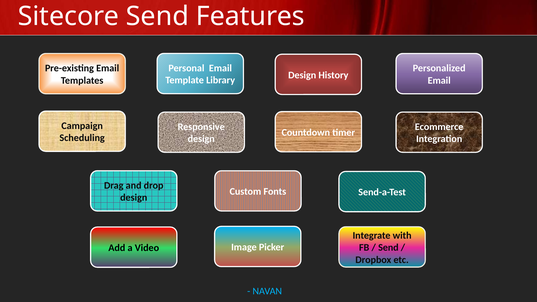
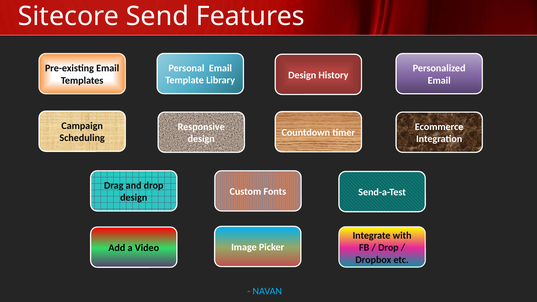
Send: Send -> Drop (388, 248)
